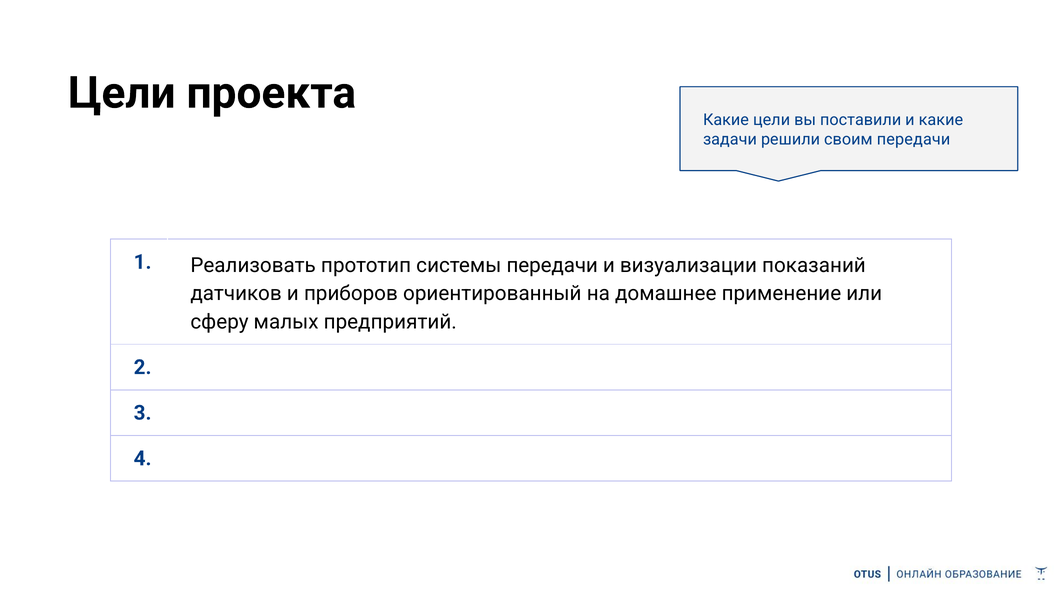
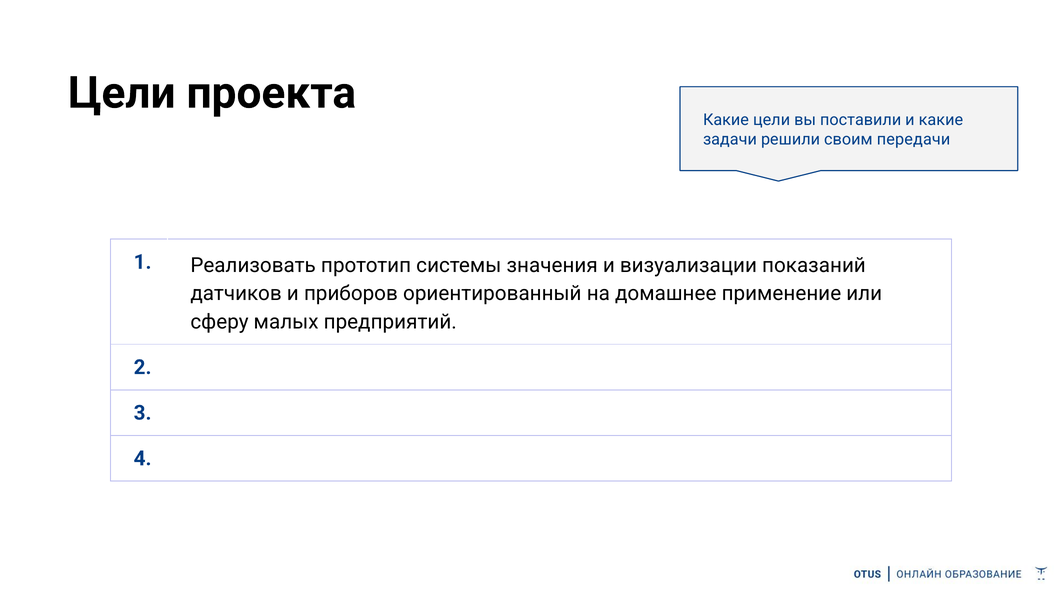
системы передачи: передачи -> значения (552, 266)
